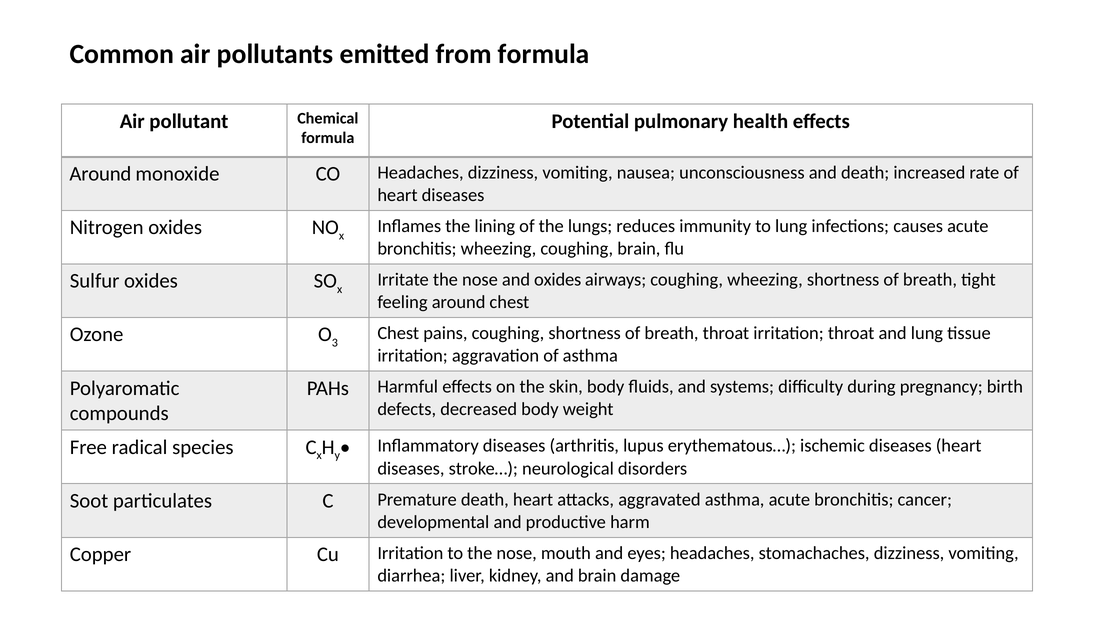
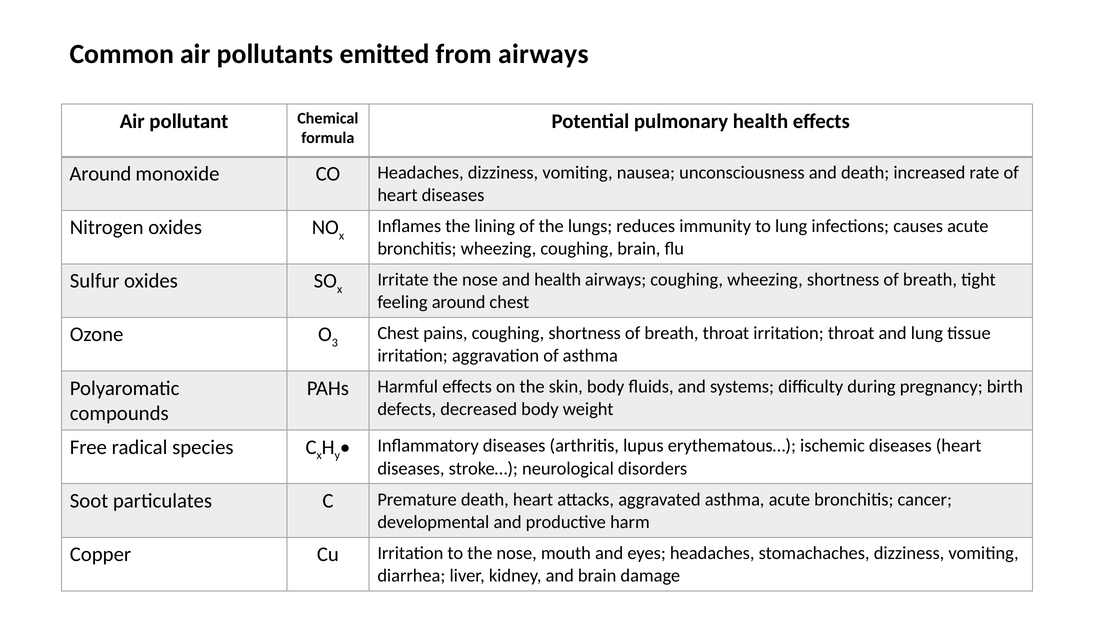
from formula: formula -> airways (544, 54)
and oxides: oxides -> health (558, 280)
